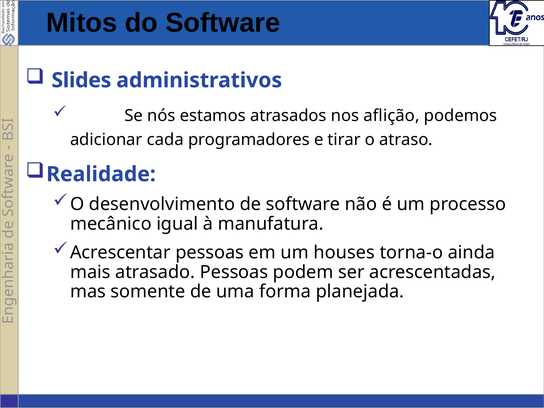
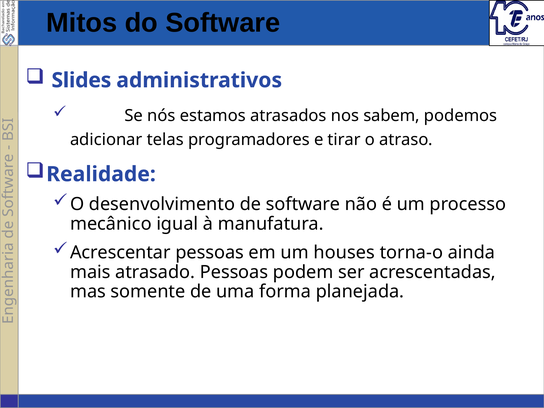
aflição: aflição -> sabem (392, 116)
cada: cada -> telas (165, 140)
